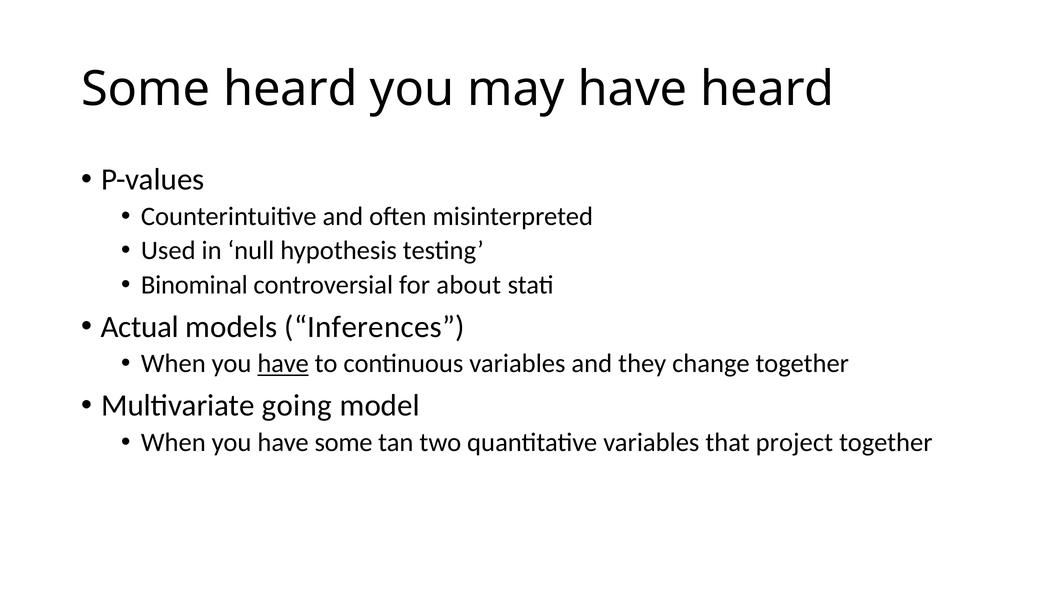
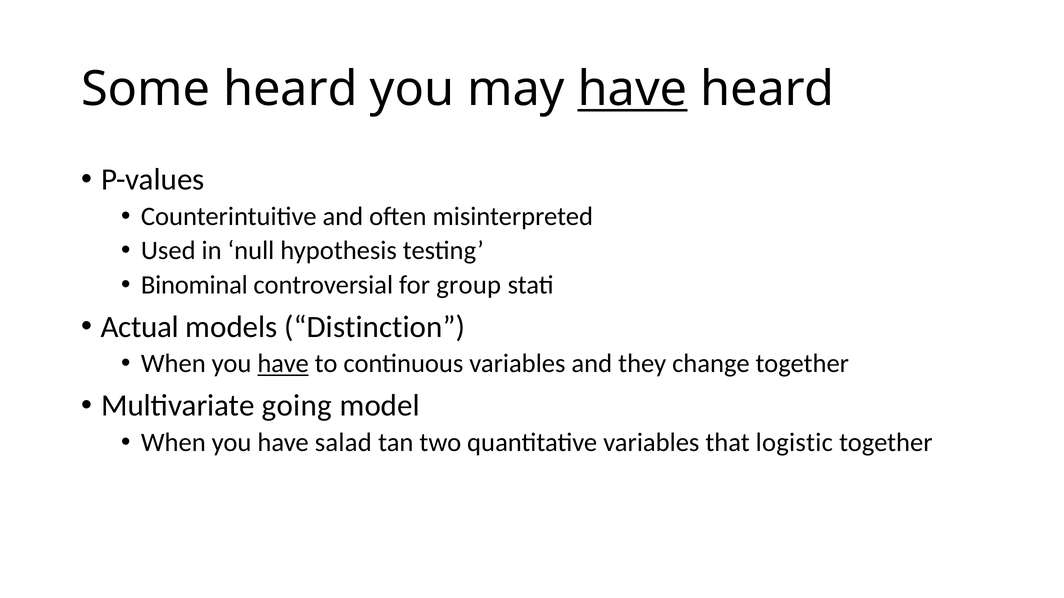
have underline: none -> present (632, 89)
about: about -> group (469, 285)
Inferences: Inferences -> Distinction (375, 327)
have some: some -> salad (343, 443)
project: project -> logistic (794, 443)
